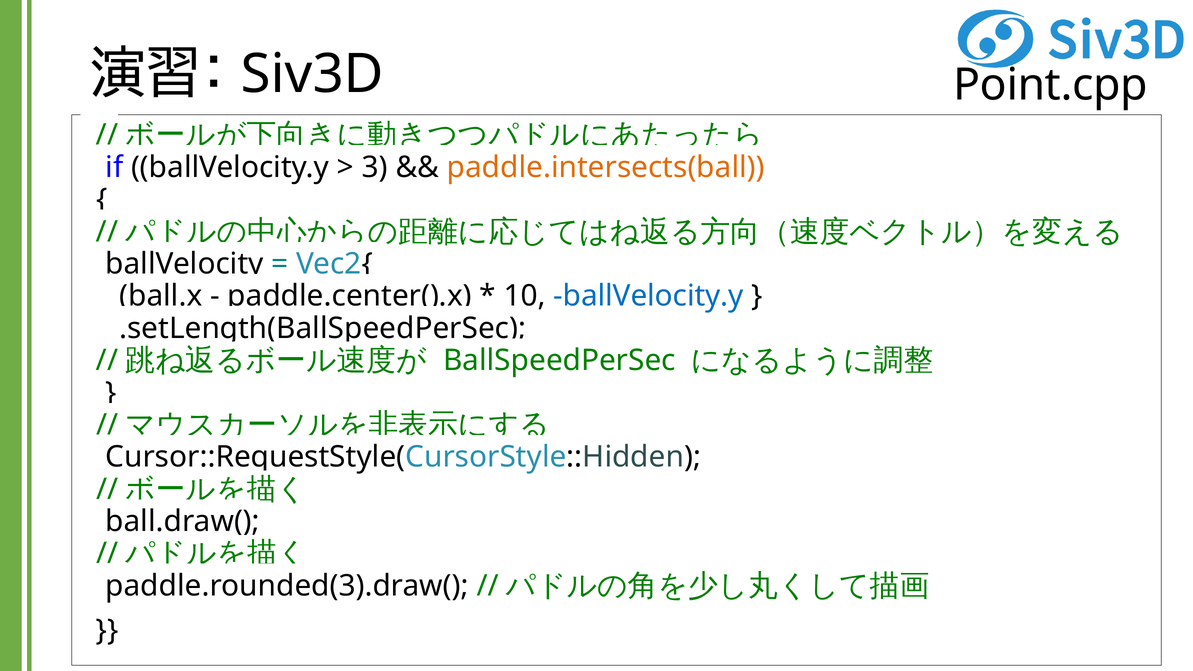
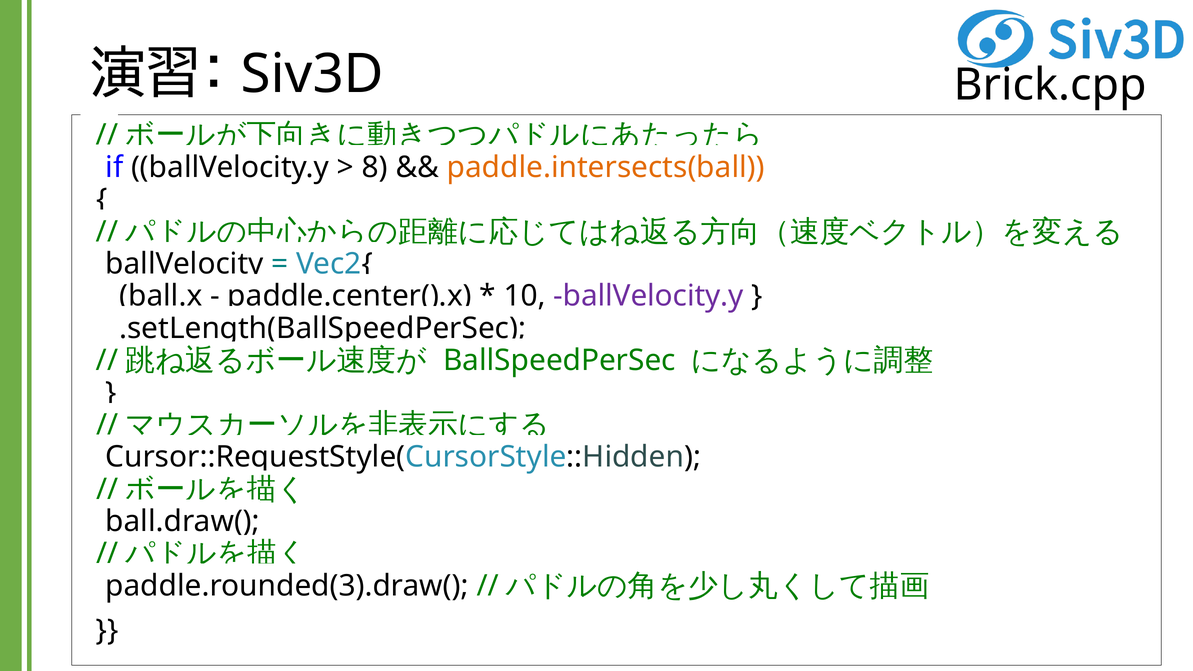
Point.cpp: Point.cpp -> Brick.cpp (1050, 85)
3: 3 -> 8 (375, 167)
ballVelocity.y colour: blue -> purple (648, 296)
